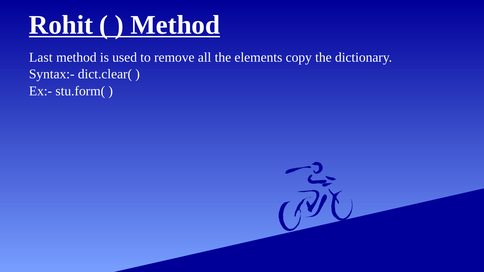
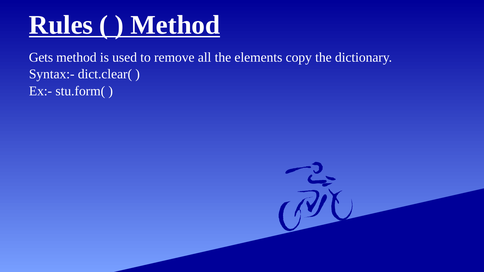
Rohit: Rohit -> Rules (61, 25)
Last: Last -> Gets (41, 57)
